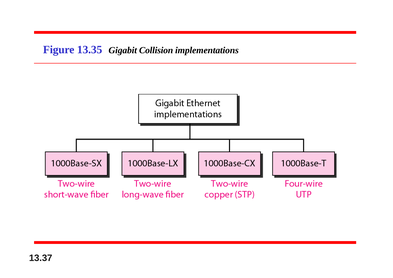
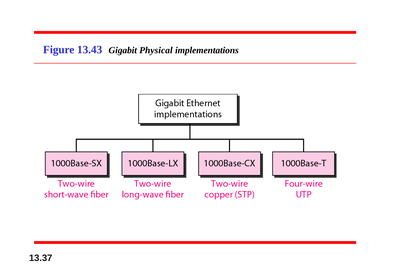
13.35: 13.35 -> 13.43 (90, 50)
Collision: Collision -> Physical (156, 50)
